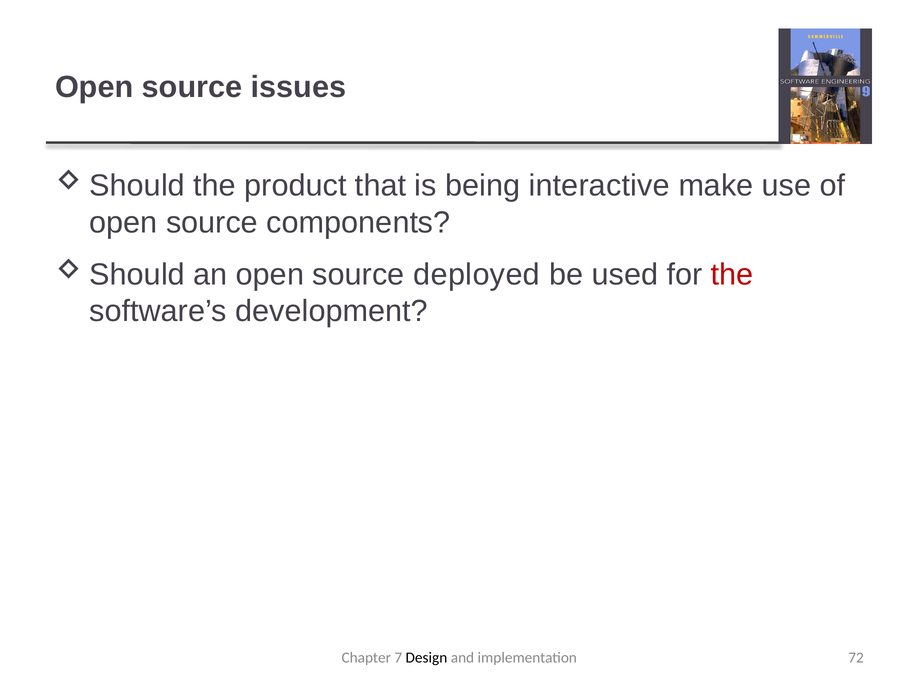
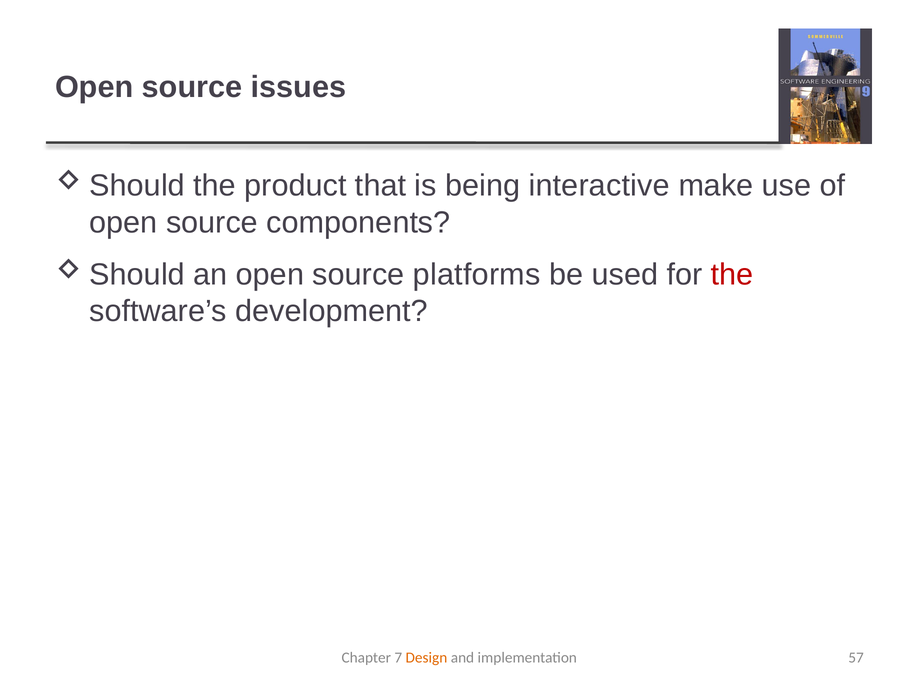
deployed: deployed -> platforms (477, 275)
Design colour: black -> orange (426, 658)
72: 72 -> 57 (856, 658)
